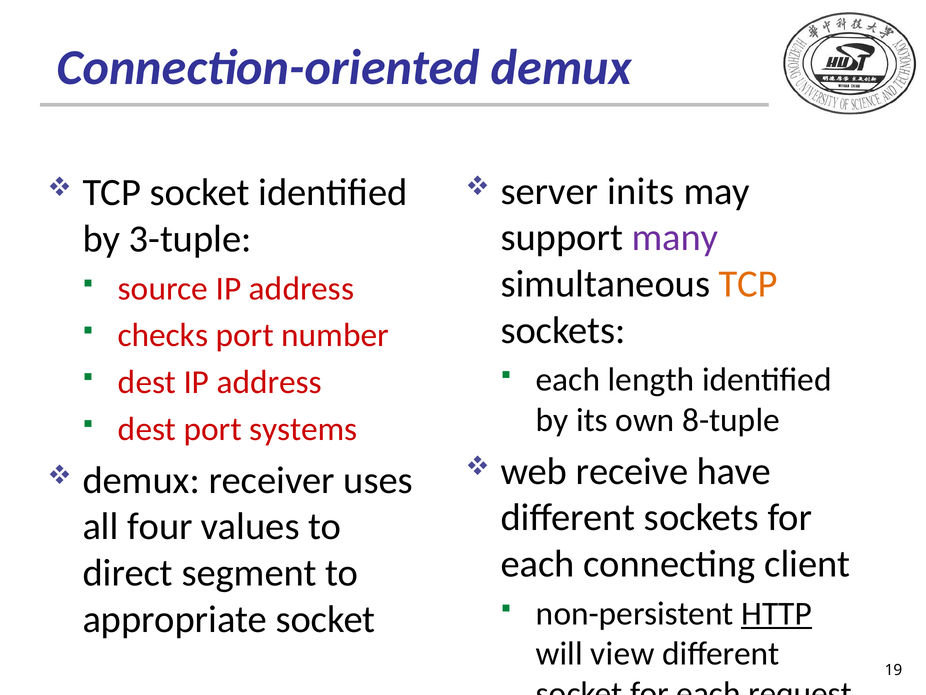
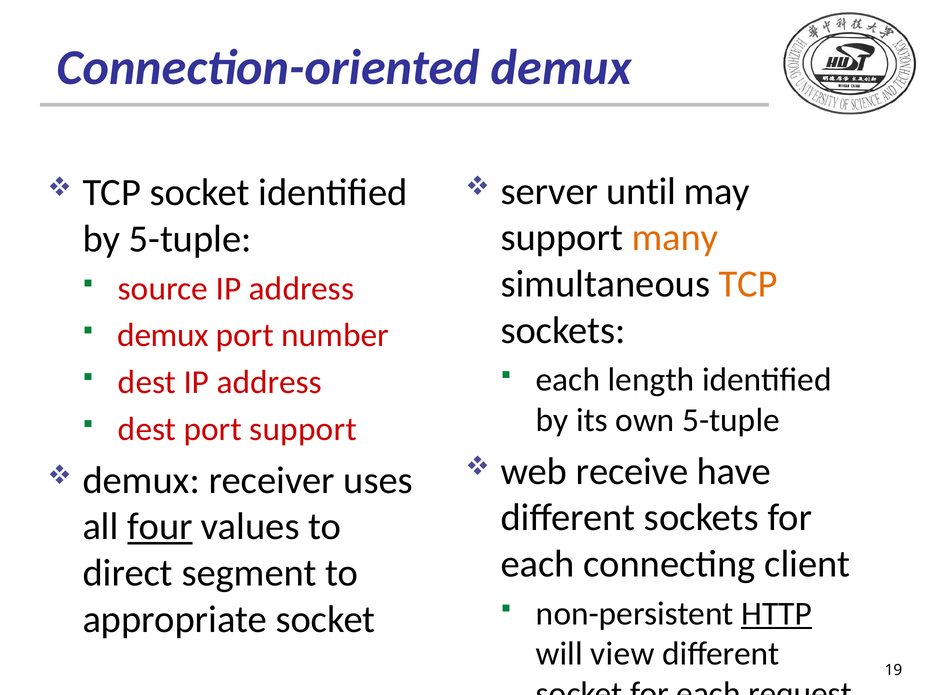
inits: inits -> until (641, 191)
many colour: purple -> orange (675, 238)
by 3-tuple: 3-tuple -> 5-tuple (190, 239)
checks: checks -> demux (163, 335)
own 8-tuple: 8-tuple -> 5-tuple (731, 420)
port systems: systems -> support (303, 429)
four underline: none -> present (160, 526)
